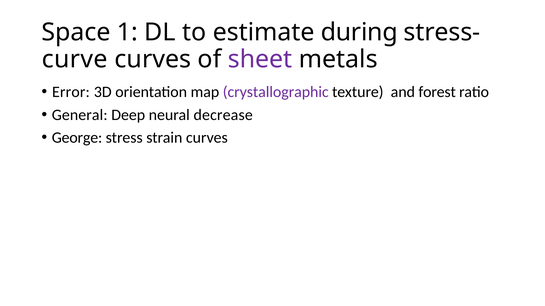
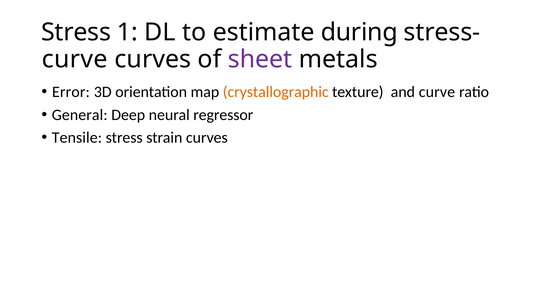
Space: Space -> Stress (76, 32)
crystallographic colour: purple -> orange (276, 92)
and forest: forest -> curve (437, 92)
decrease: decrease -> regressor (223, 115)
George: George -> Tensile (77, 138)
